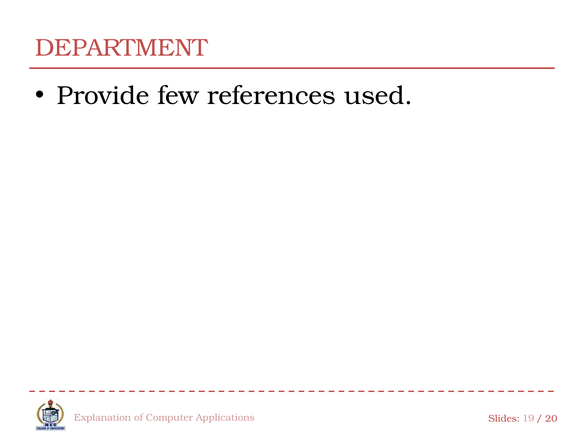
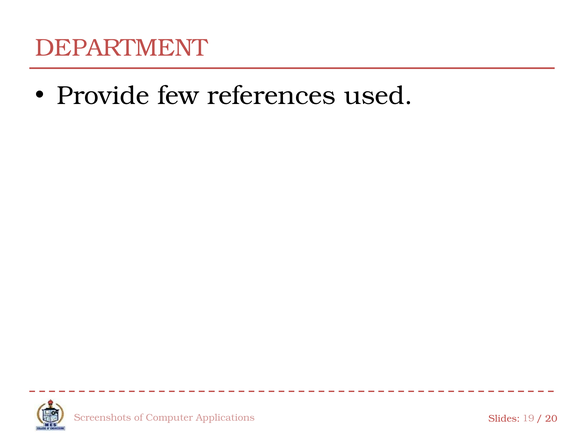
Explanation: Explanation -> Screenshots (103, 418)
